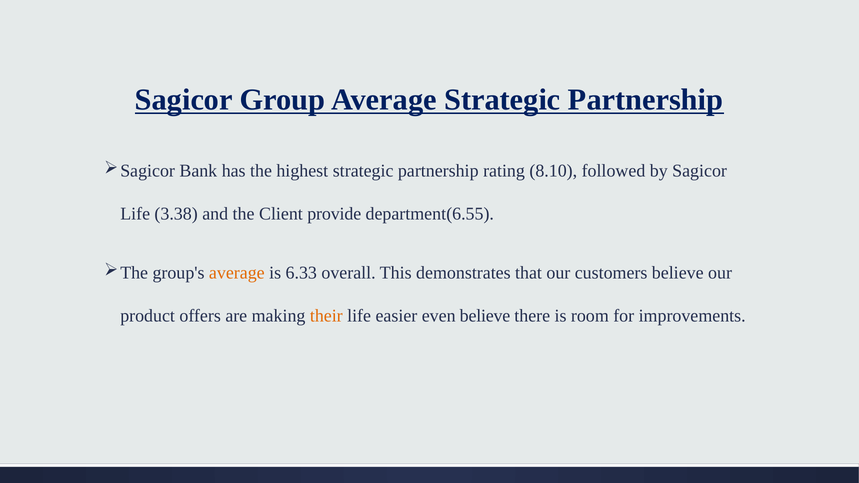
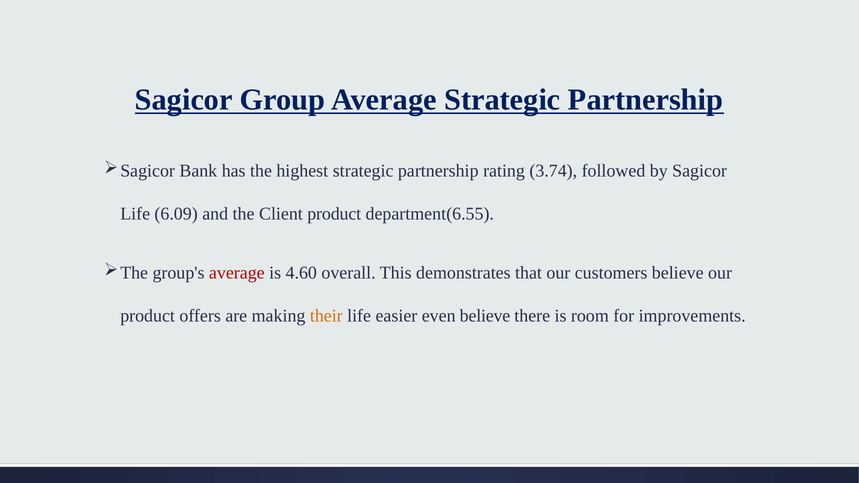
8.10: 8.10 -> 3.74 (553, 171)
3.38: 3.38 -> 6.09 (176, 214)
Client provide: provide -> product (334, 214)
average colour: orange -> red (237, 273)
6.33: 6.33 -> 4.60 (301, 273)
